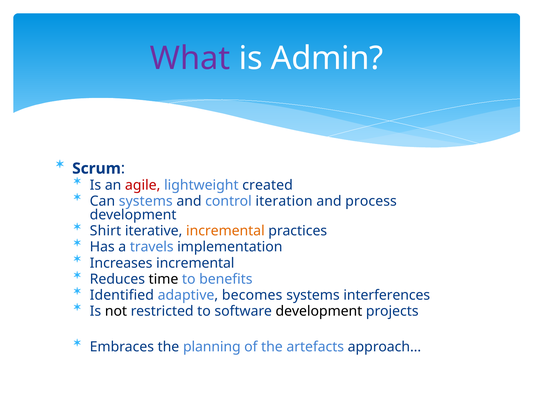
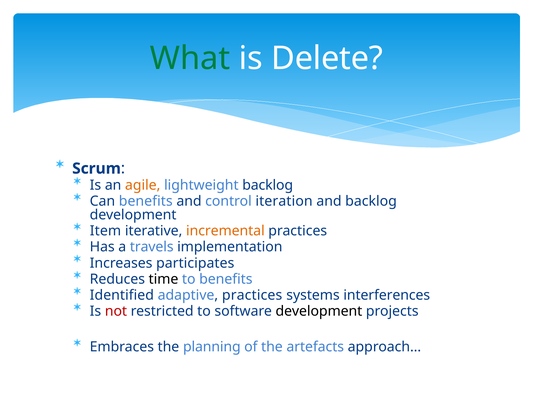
What colour: purple -> green (190, 59)
Admin: Admin -> Delete (327, 59)
agile colour: red -> orange (143, 185)
lightweight created: created -> backlog (268, 185)
Can systems: systems -> benefits (146, 201)
and process: process -> backlog (371, 201)
Shirt: Shirt -> Item (105, 231)
Increases incremental: incremental -> participates (195, 263)
adaptive becomes: becomes -> practices (252, 295)
not colour: black -> red (116, 311)
